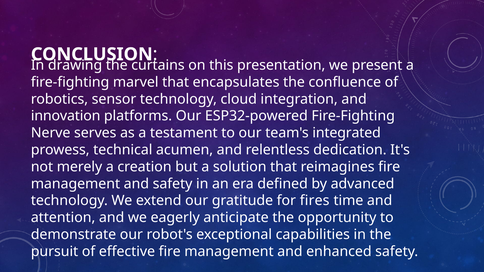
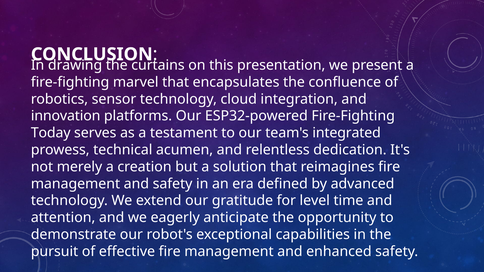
Nerve: Nerve -> Today (51, 133)
fires: fires -> level (315, 201)
